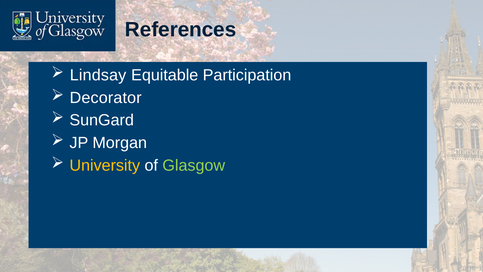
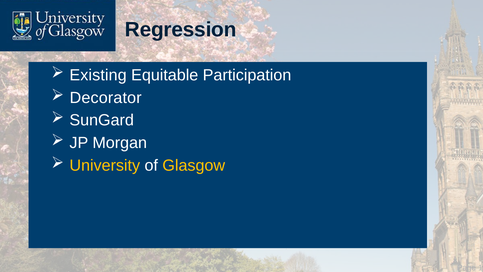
References: References -> Regression (181, 30)
Lindsay: Lindsay -> Existing (98, 75)
Glasgow colour: light green -> yellow (194, 165)
